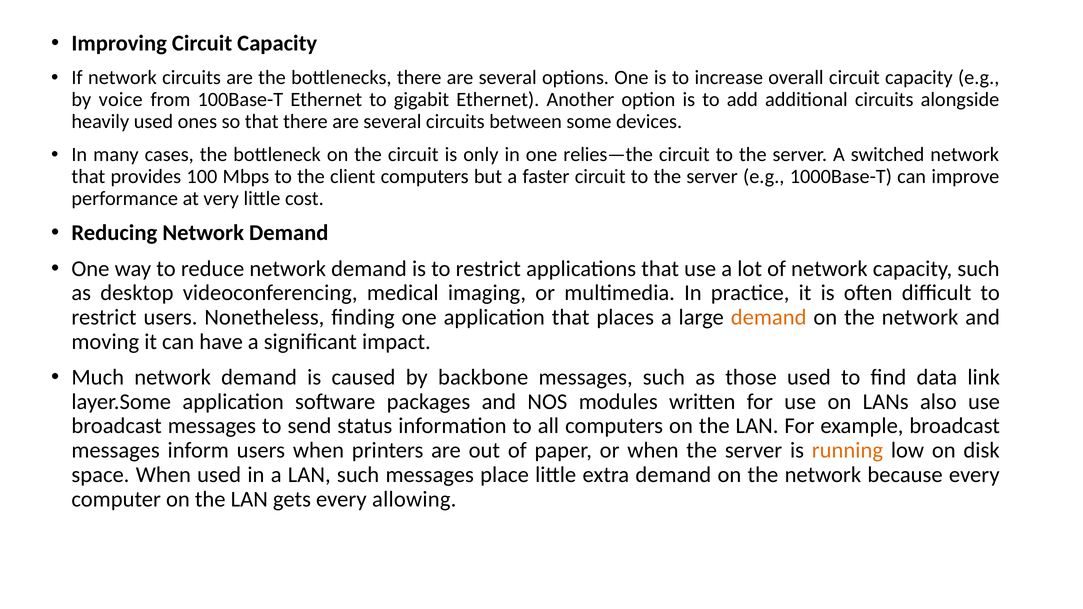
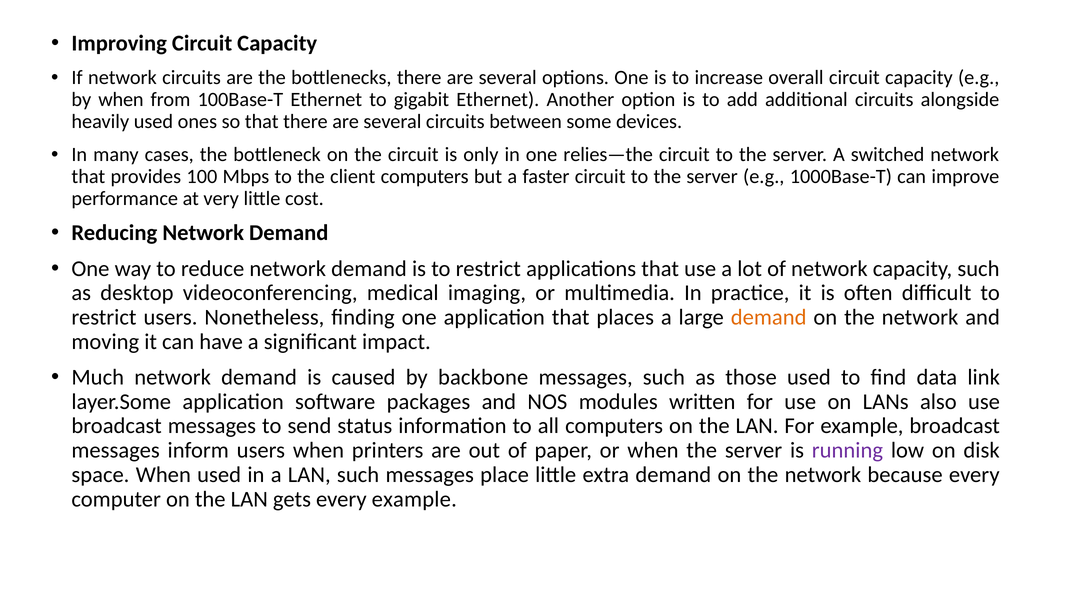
by voice: voice -> when (121, 100)
running colour: orange -> purple (847, 451)
every allowing: allowing -> example (414, 499)
